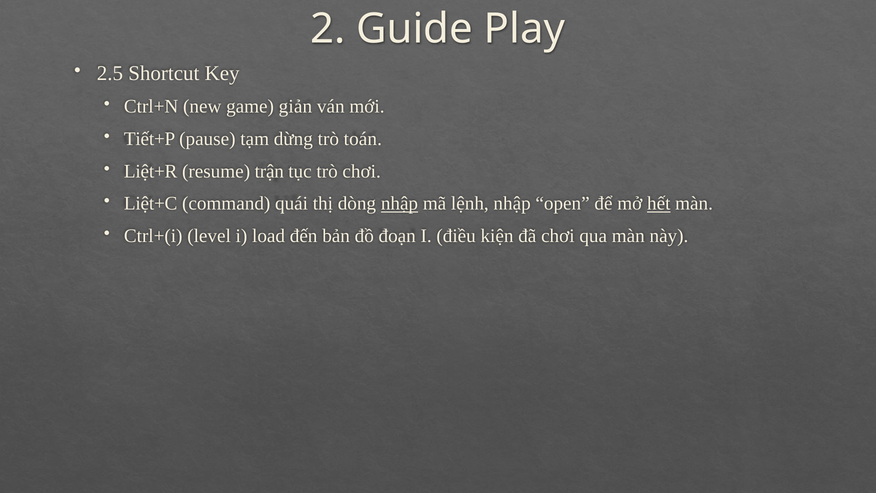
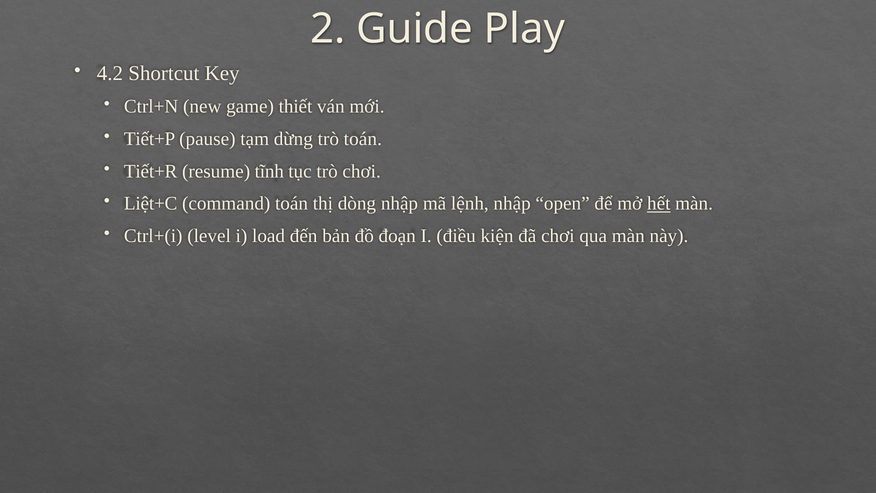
2.5: 2.5 -> 4.2 (110, 73)
giản: giản -> thiết (296, 107)
Liệt+R: Liệt+R -> Tiết+R (151, 171)
trận: trận -> tĩnh (269, 171)
command quái: quái -> toán (292, 203)
nhập underline: present -> none (399, 203)
